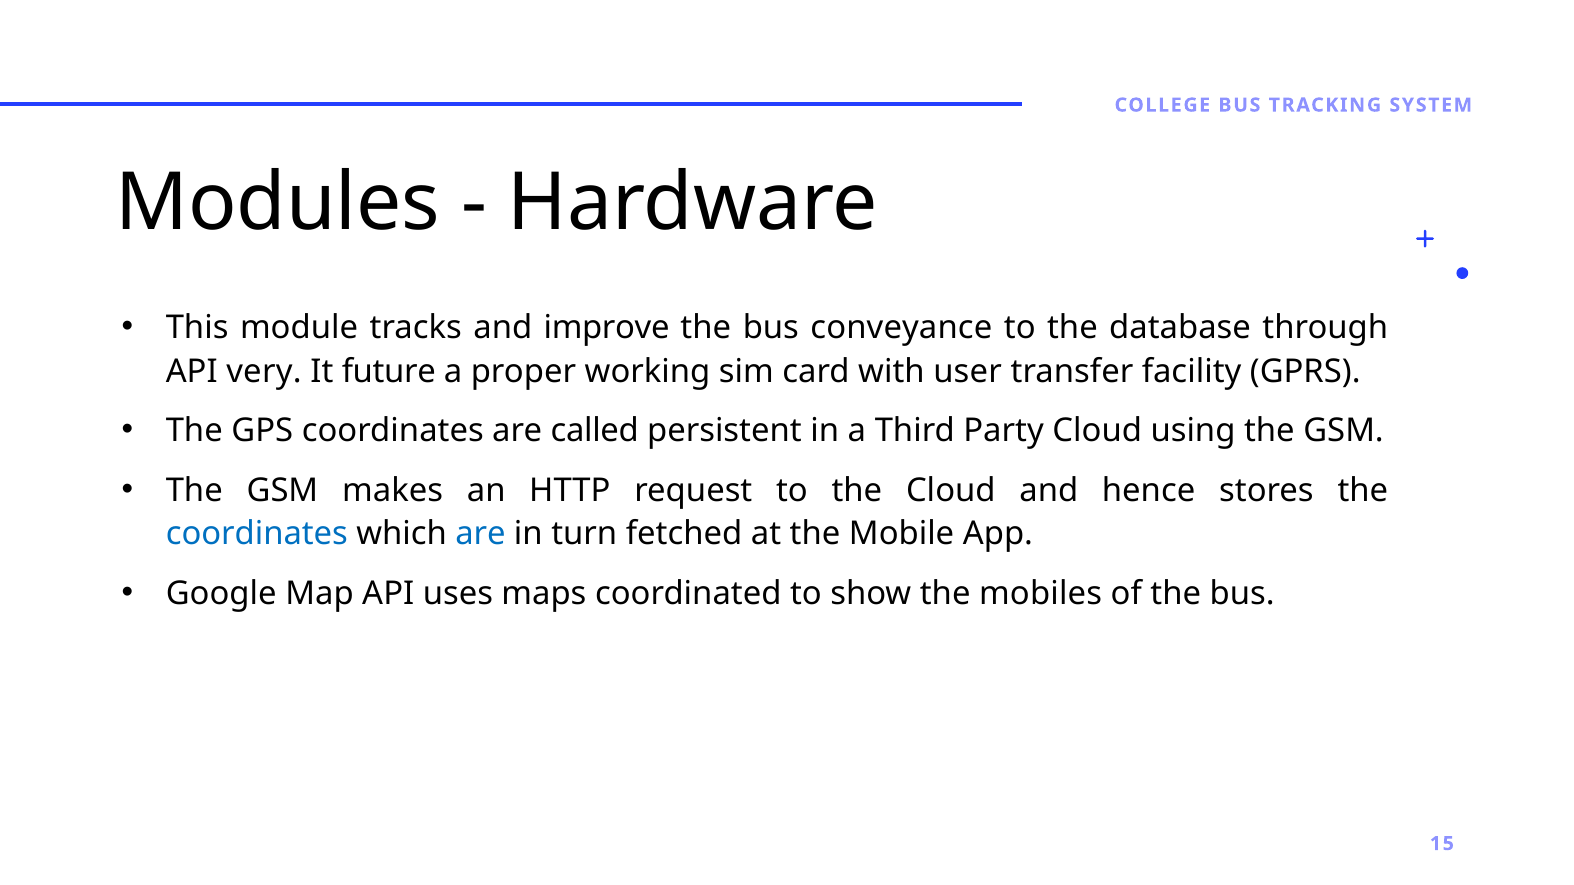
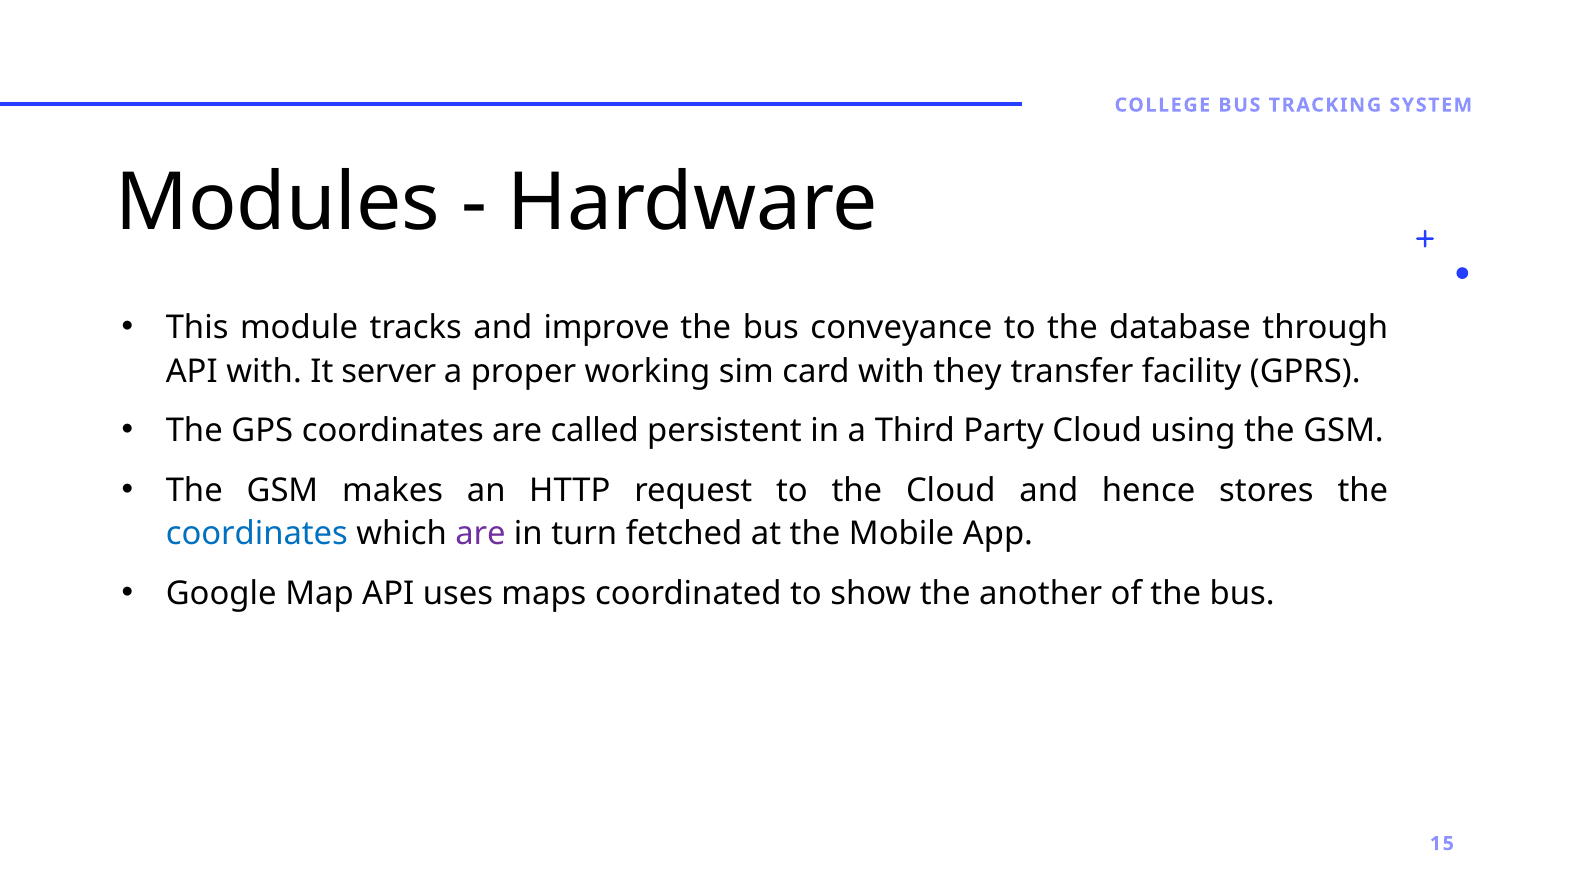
API very: very -> with (264, 371)
future: future -> server (389, 371)
user: user -> they (967, 371)
are colour: blue -> purple (480, 534)
mobiles: mobiles -> another (1041, 594)
